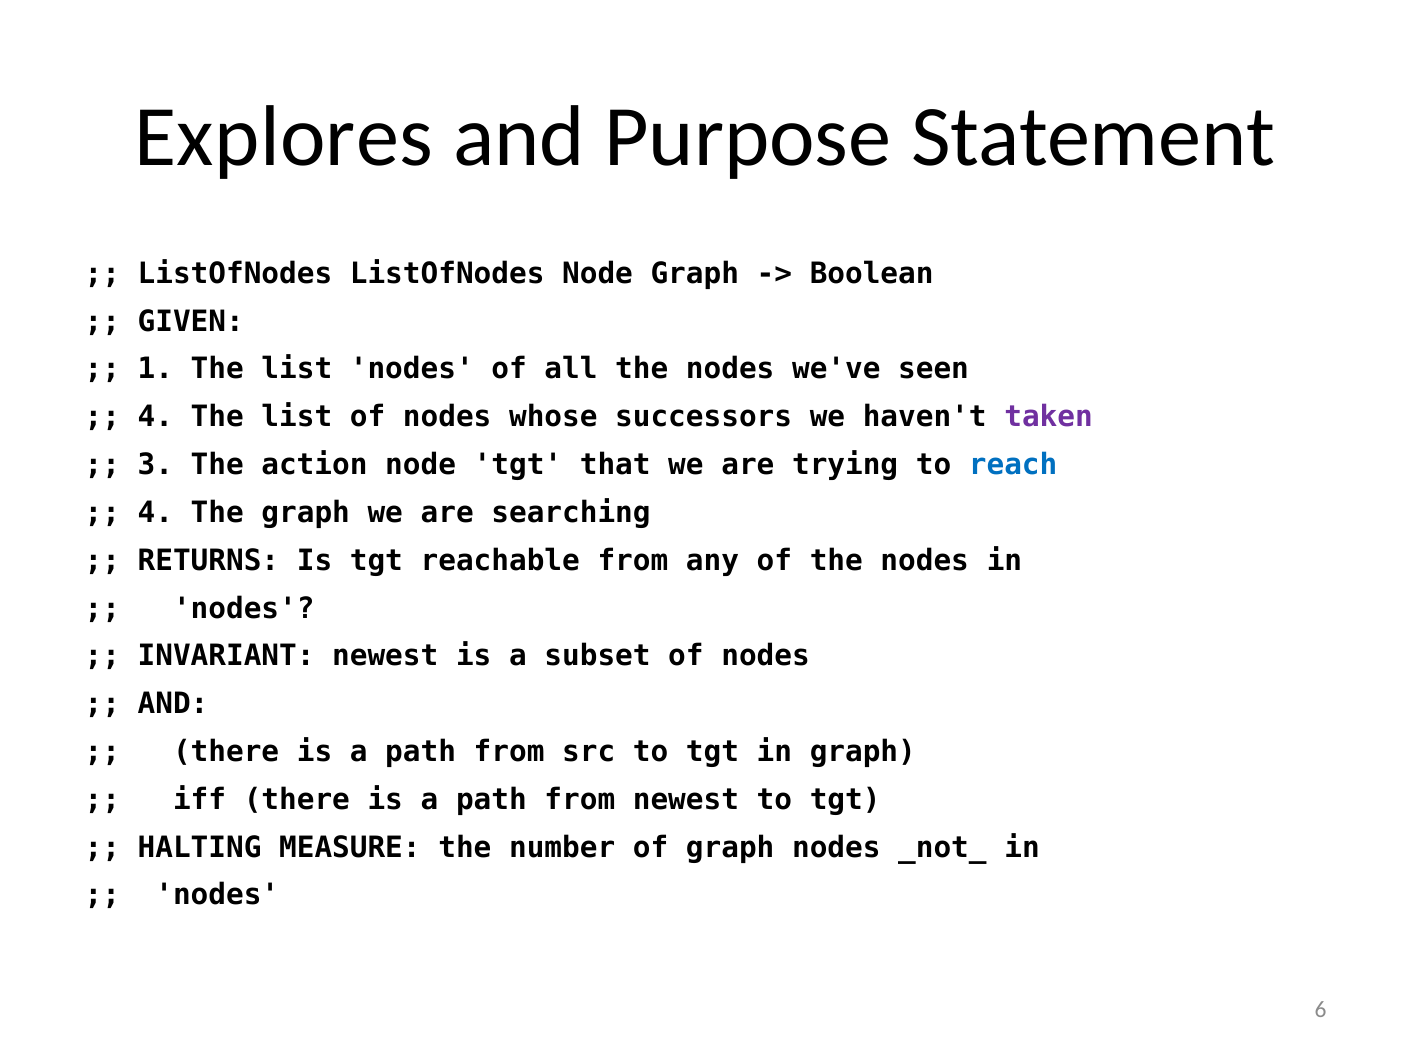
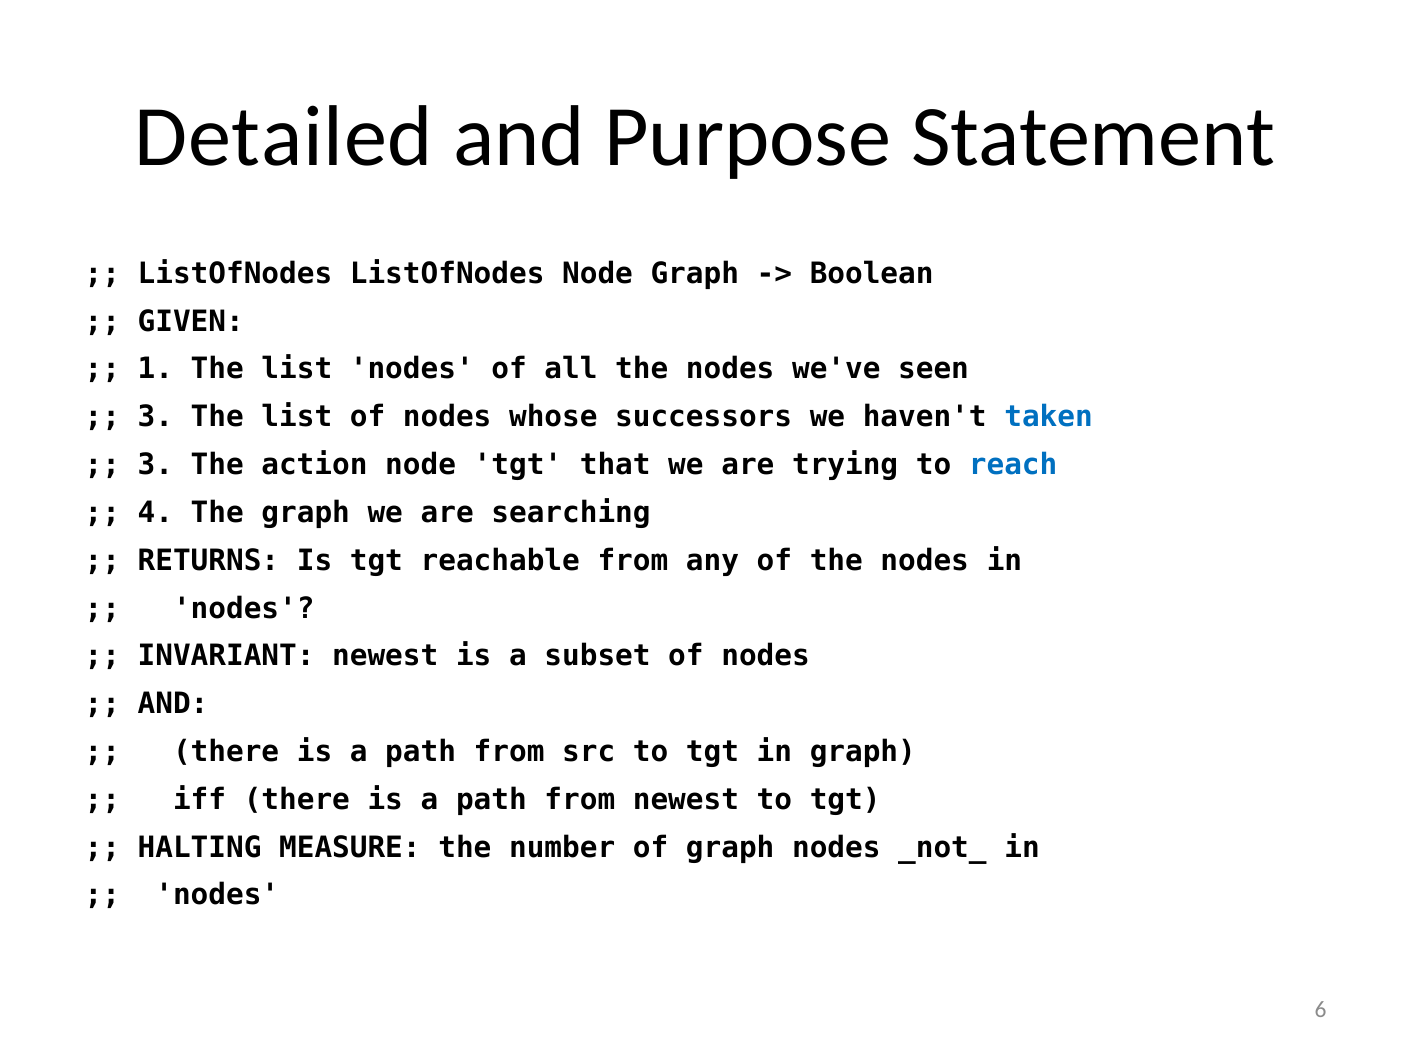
Explores: Explores -> Detailed (284, 137)
4: 4 -> 3 (155, 417)
taken colour: purple -> blue (1049, 417)
